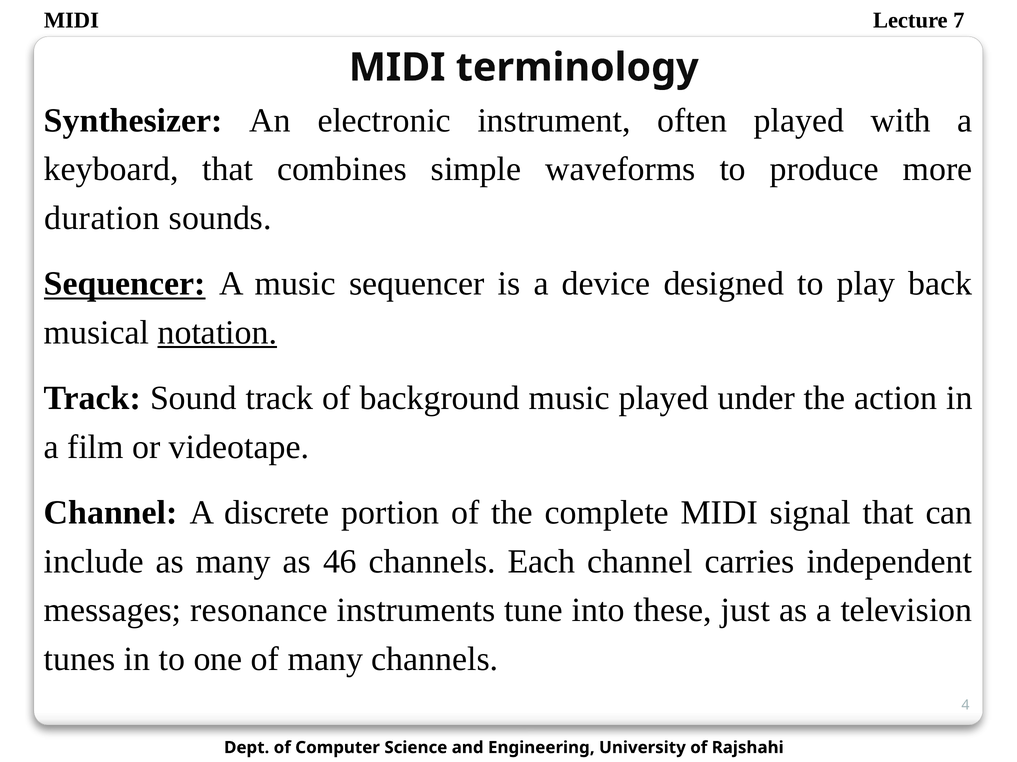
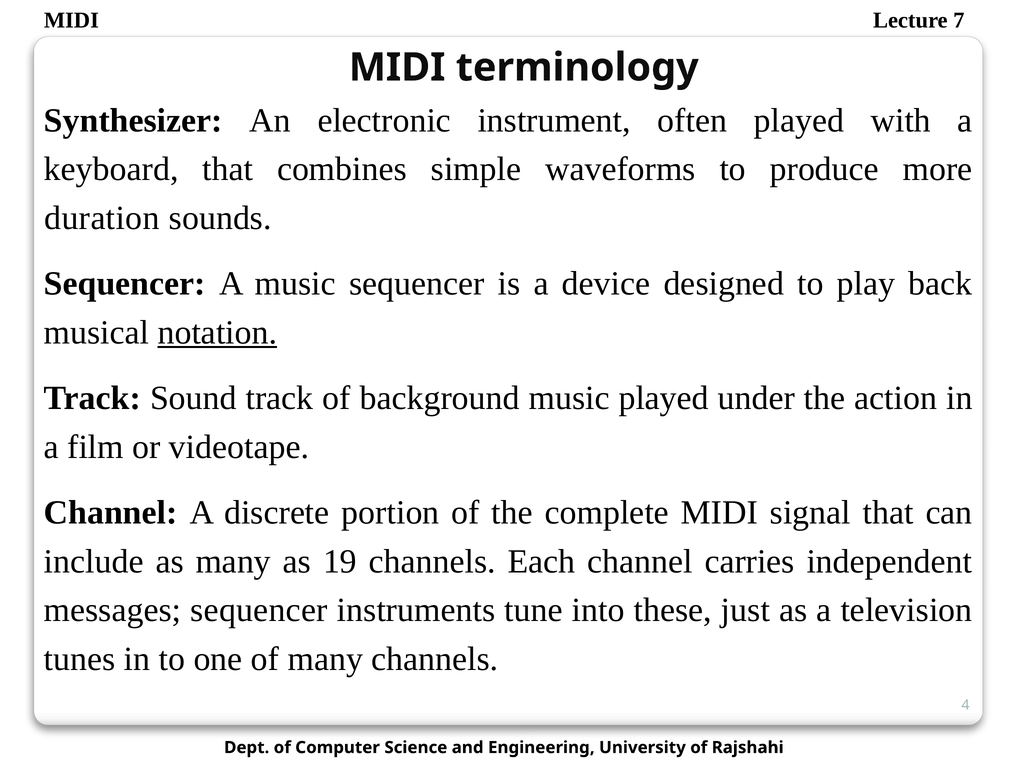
Sequencer underline: present -> none (125, 284)
46: 46 -> 19 (340, 562)
messages resonance: resonance -> sequencer (259, 611)
